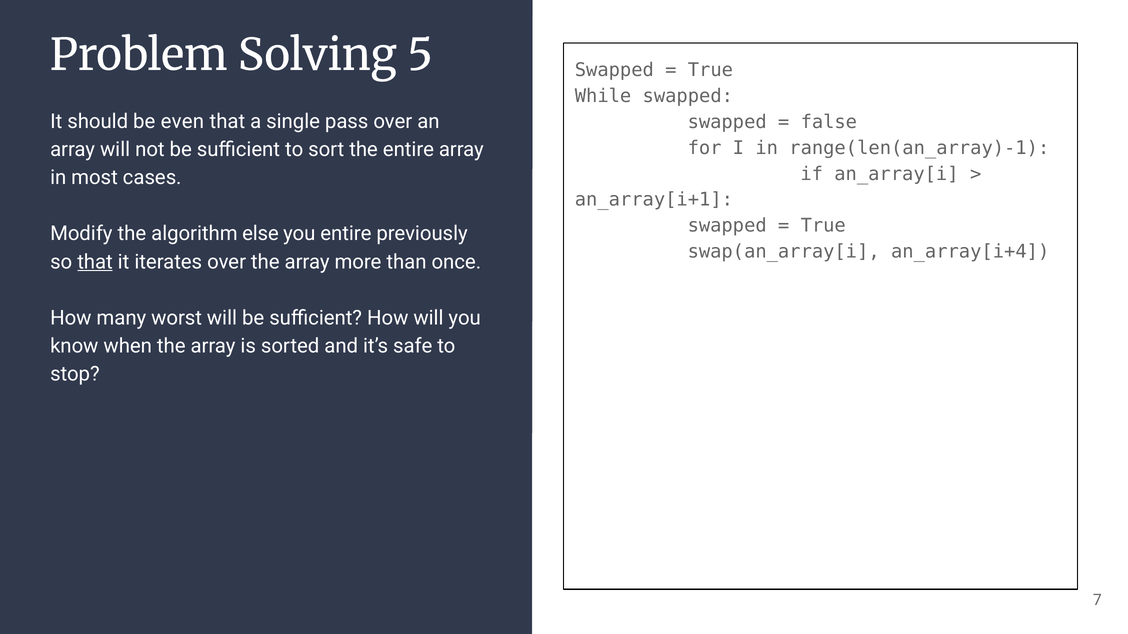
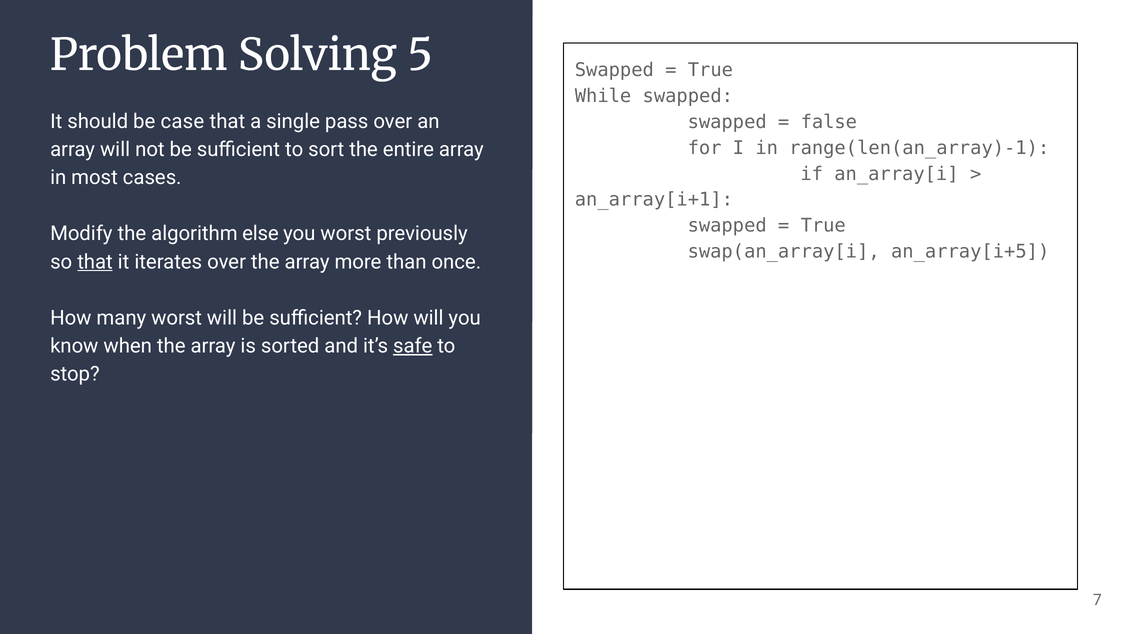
even: even -> case (182, 121)
you entire: entire -> worst (346, 234)
an_array[i+4: an_array[i+4 -> an_array[i+5 (970, 252)
safe underline: none -> present (413, 346)
